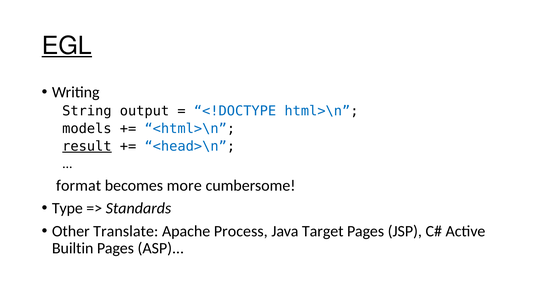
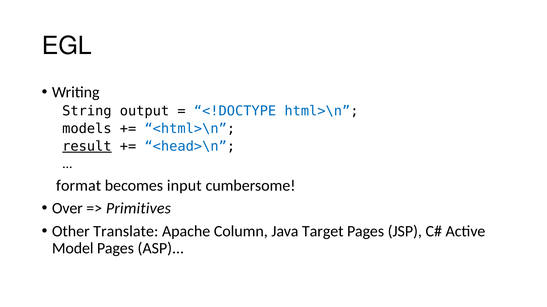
EGL underline: present -> none (67, 46)
more: more -> input (184, 186)
Type: Type -> Over (67, 209)
Standards: Standards -> Primitives (138, 209)
Process: Process -> Column (241, 232)
Builtin: Builtin -> Model (73, 249)
